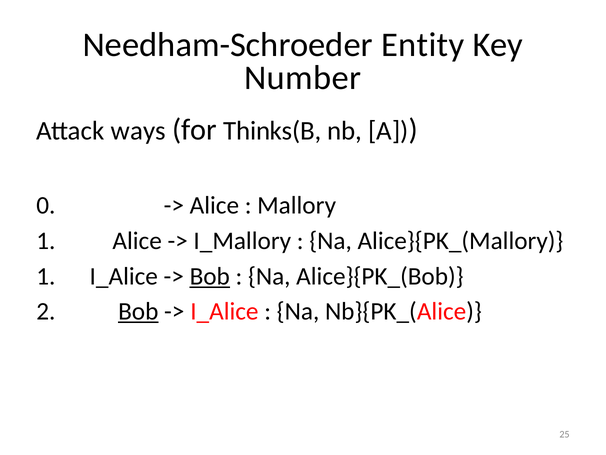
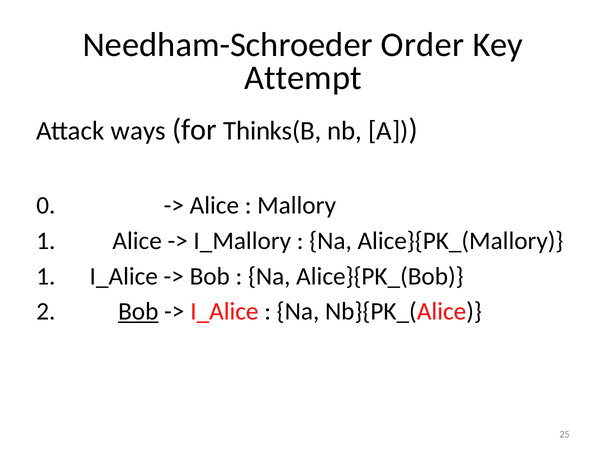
Entity: Entity -> Order (423, 45)
Number: Number -> Attempt (303, 78)
Bob underline: present -> none (210, 276)
